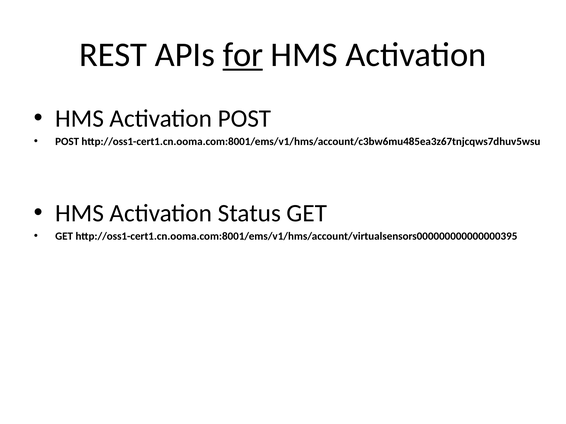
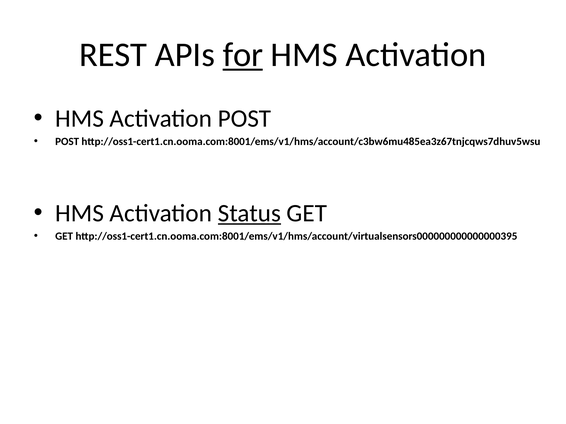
Status underline: none -> present (249, 213)
